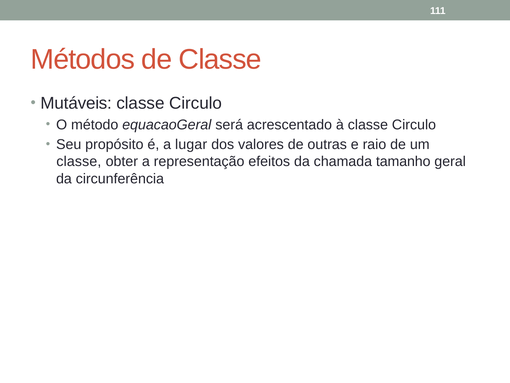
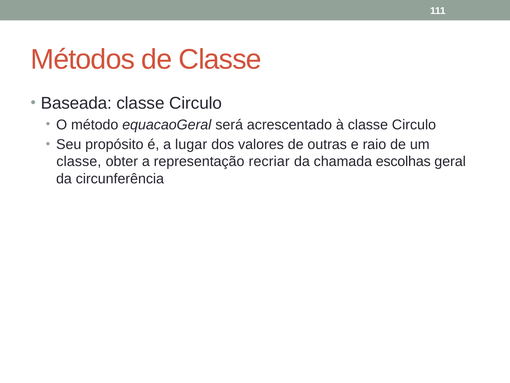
Mutáveis: Mutáveis -> Baseada (76, 103)
efeitos: efeitos -> recriar (269, 161)
tamanho: tamanho -> escolhas (403, 161)
